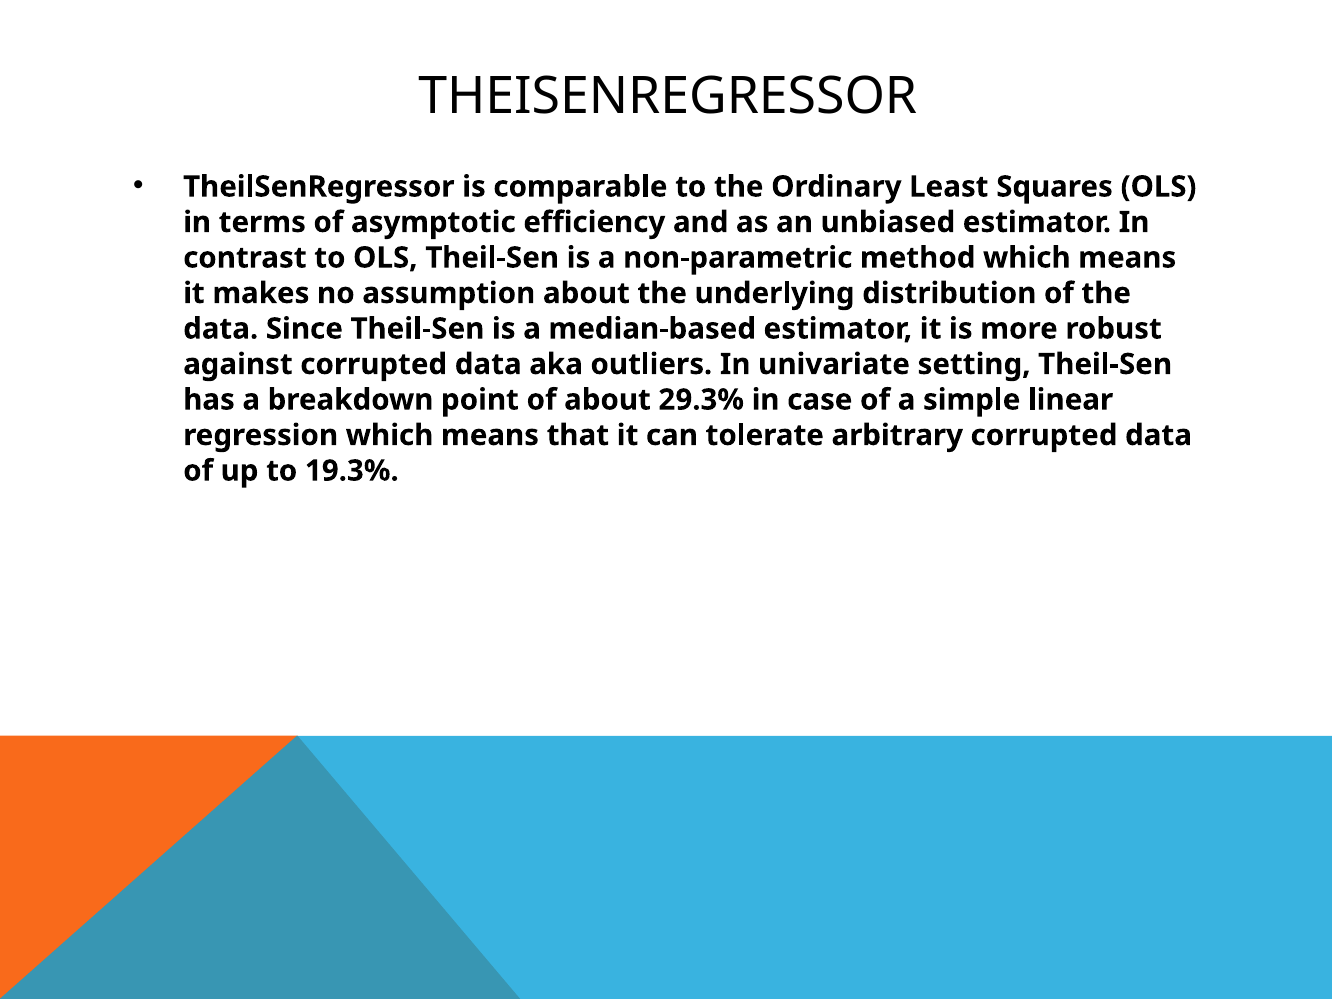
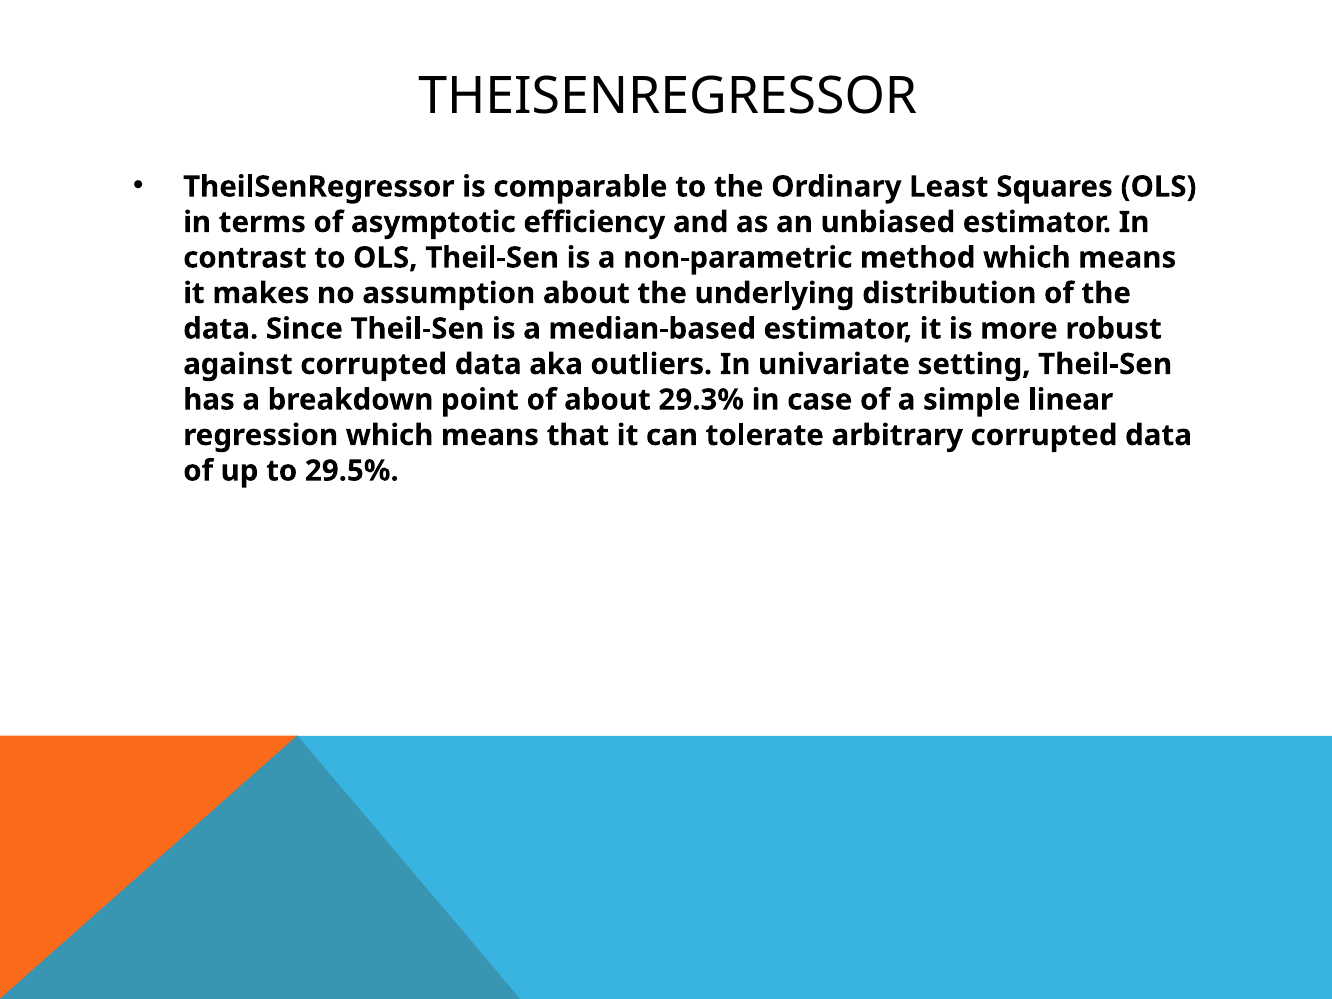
19.3%: 19.3% -> 29.5% (352, 471)
